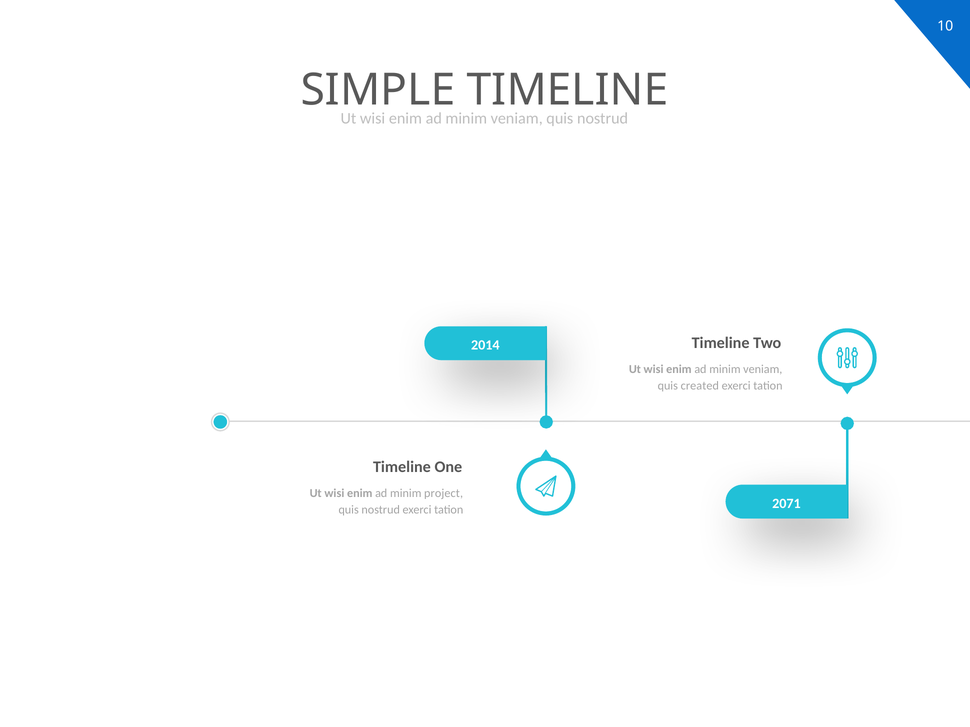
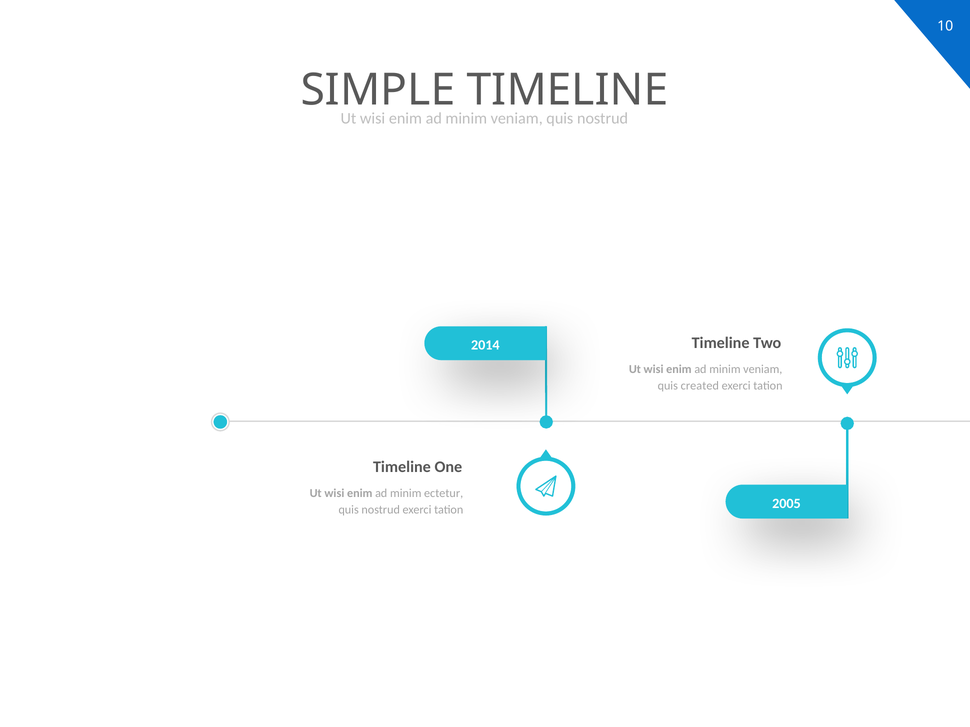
project: project -> ectetur (444, 493)
2071: 2071 -> 2005 (786, 504)
